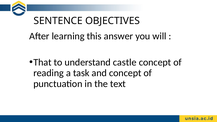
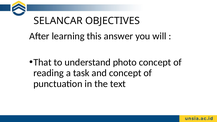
SENTENCE: SENTENCE -> SELANCAR (58, 21)
castle: castle -> photo (125, 62)
